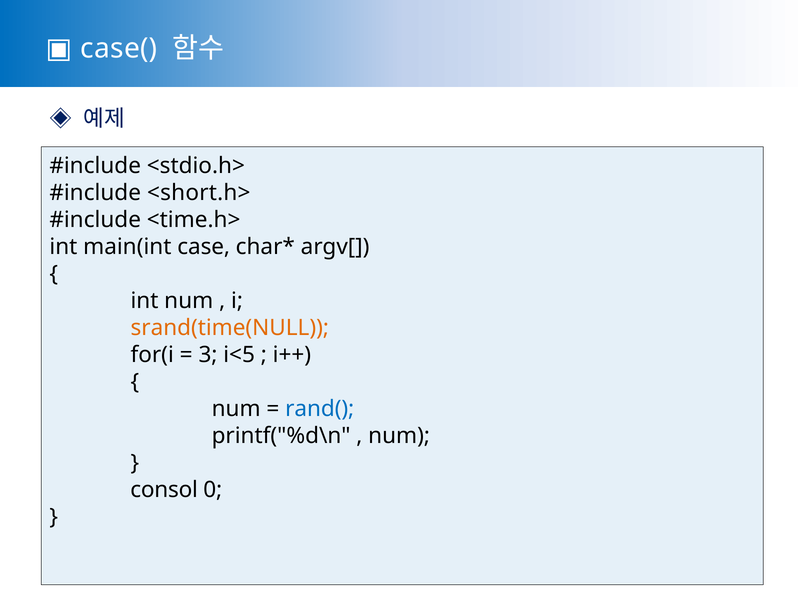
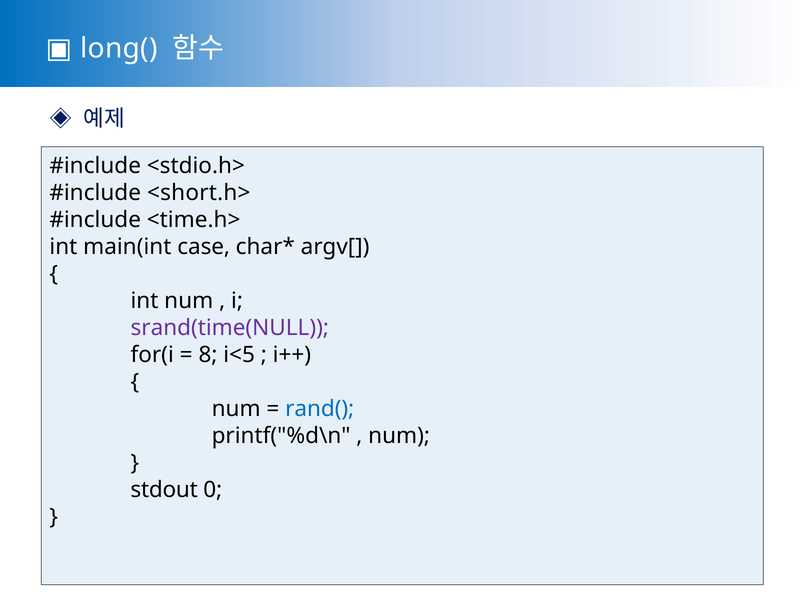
case(: case( -> long( (119, 48)
srand(time(NULL colour: orange -> purple (230, 328)
3: 3 -> 8 (208, 355)
consol: consol -> stdout (164, 490)
